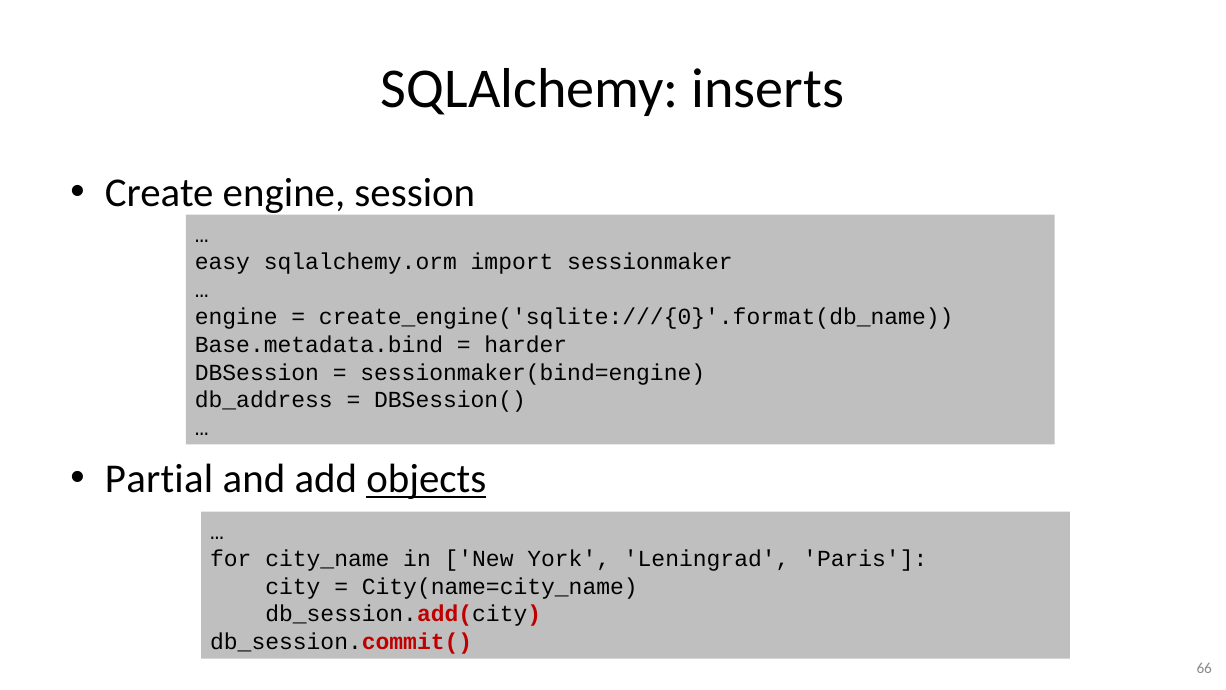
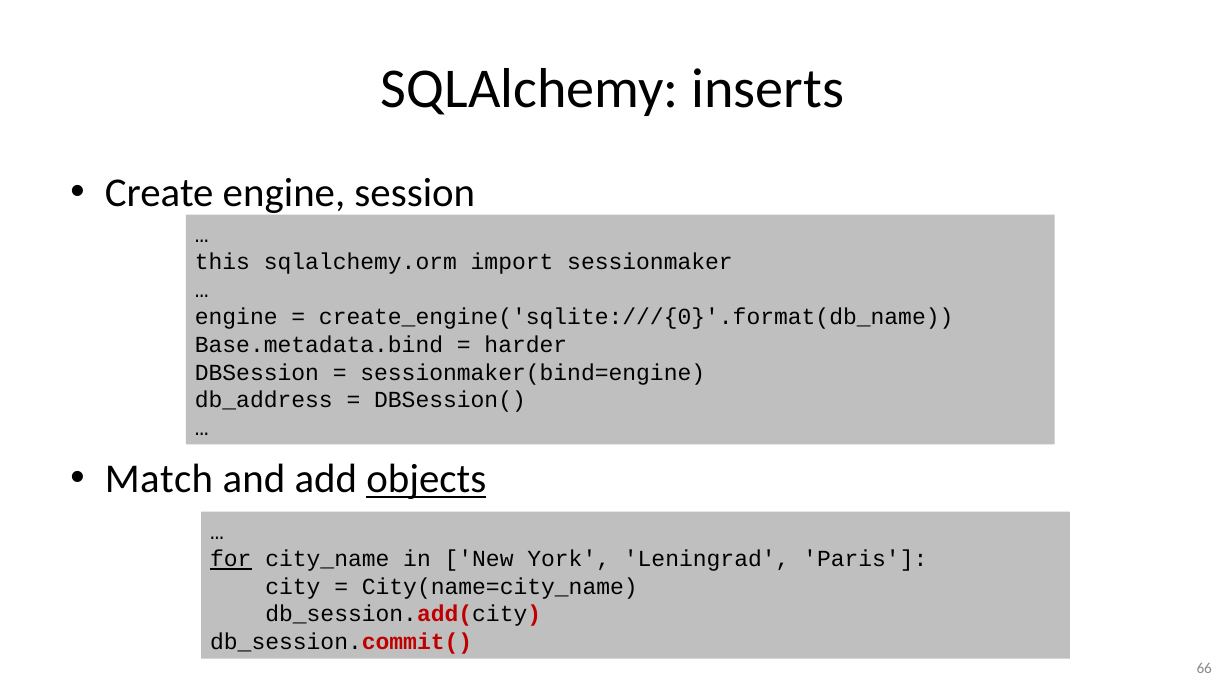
easy: easy -> this (222, 262)
Partial: Partial -> Match (159, 479)
for underline: none -> present (231, 559)
